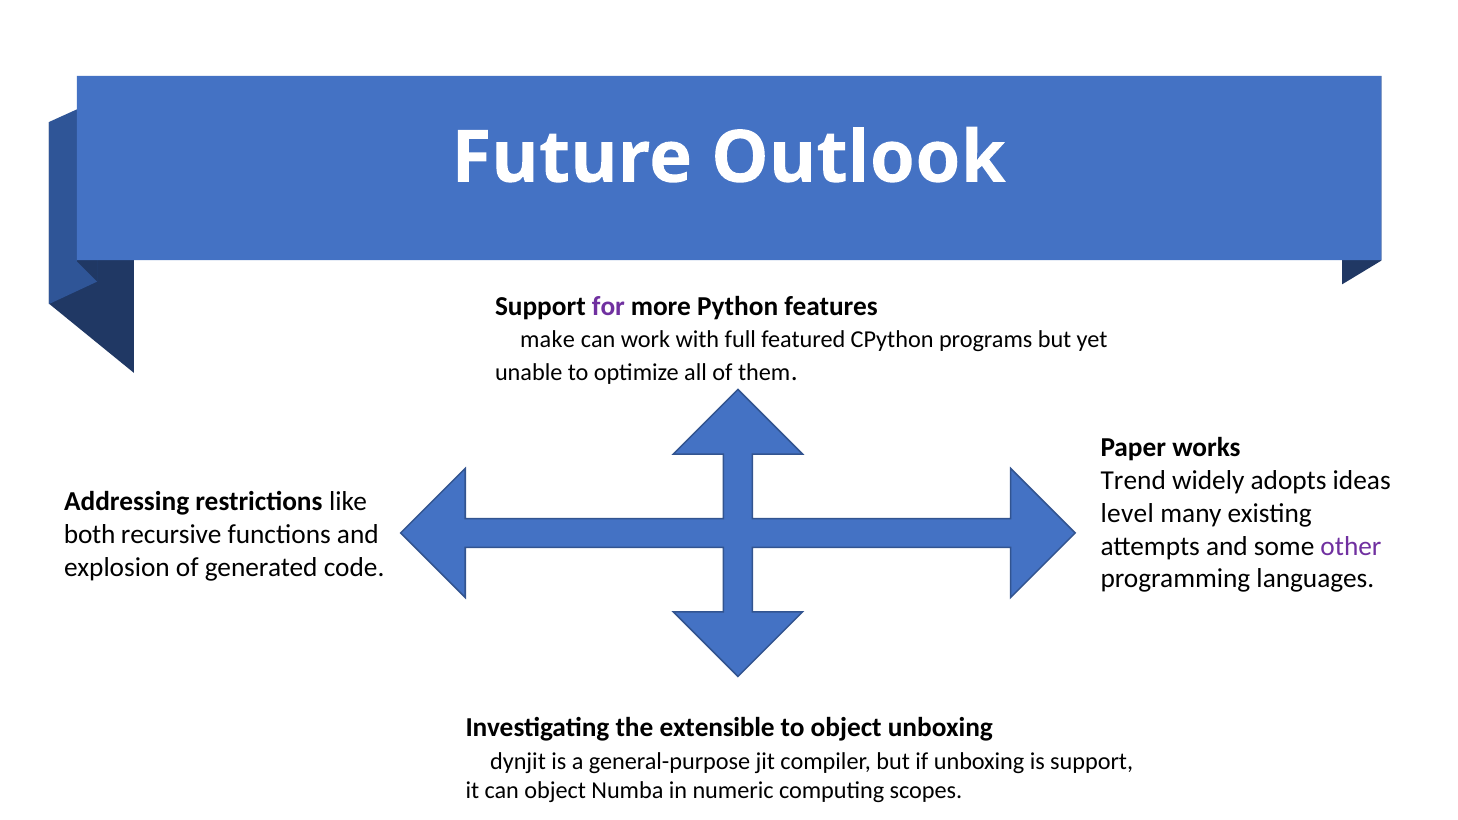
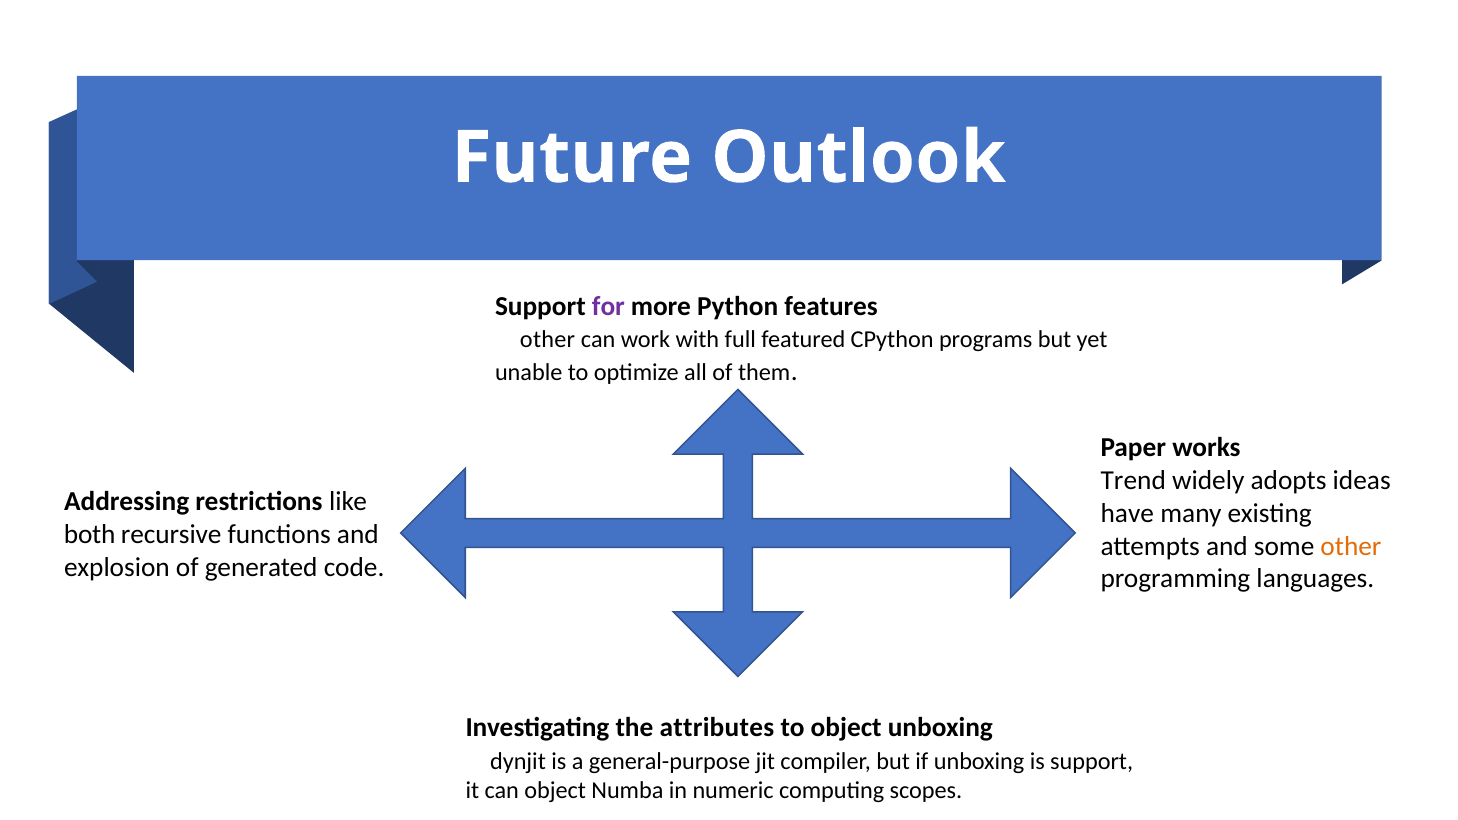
make: make -> other (548, 340)
level: level -> have (1127, 513)
other colour: purple -> orange (1351, 546)
extensible: extensible -> attributes (717, 727)
